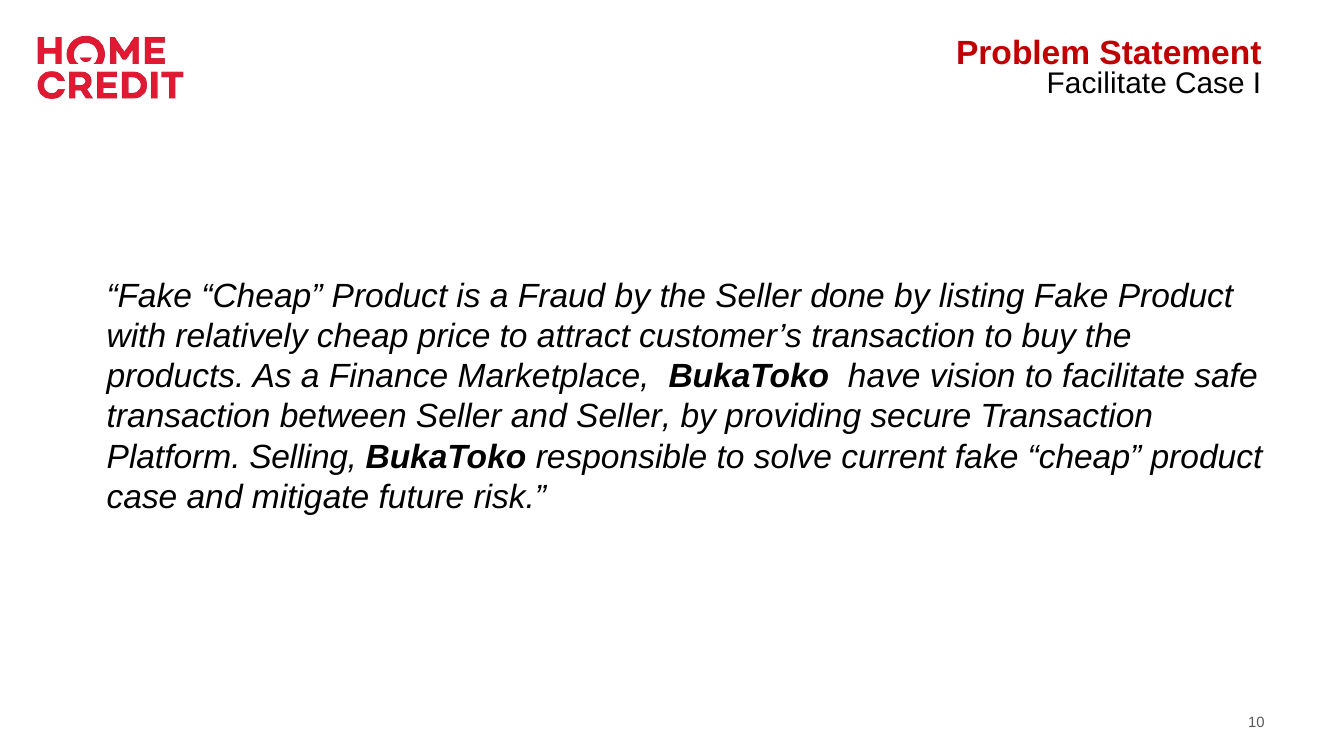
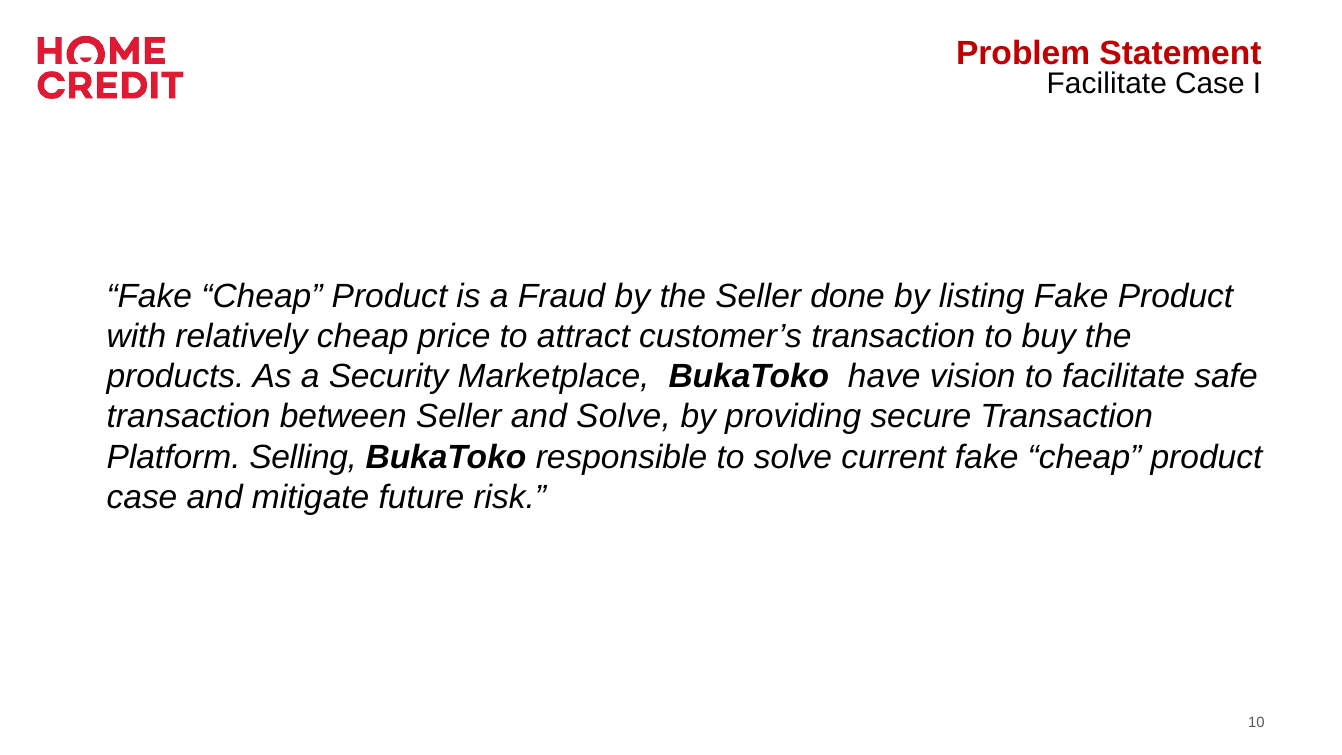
Finance: Finance -> Security (389, 376)
and Seller: Seller -> Solve (623, 417)
